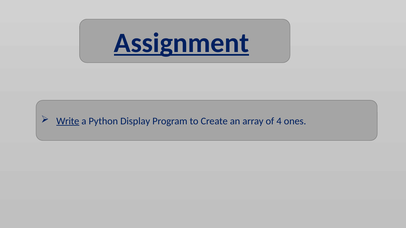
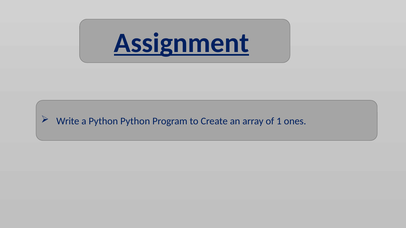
Write underline: present -> none (68, 121)
Python Display: Display -> Python (135, 121)
4: 4 -> 1 (279, 121)
